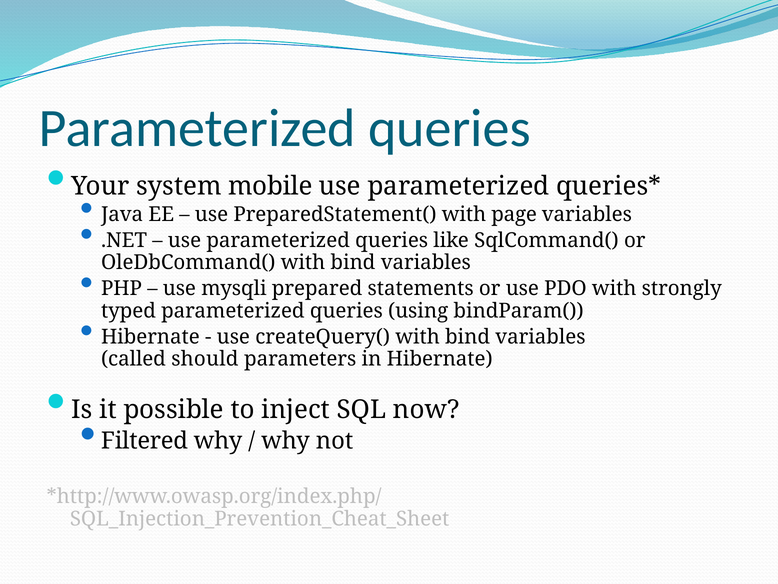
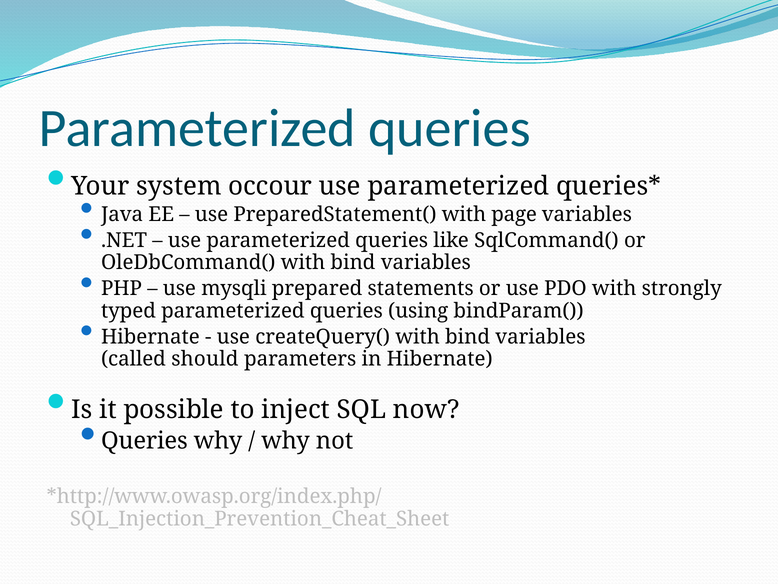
mobile: mobile -> occour (270, 186)
Filtered: Filtered -> Queries (144, 440)
